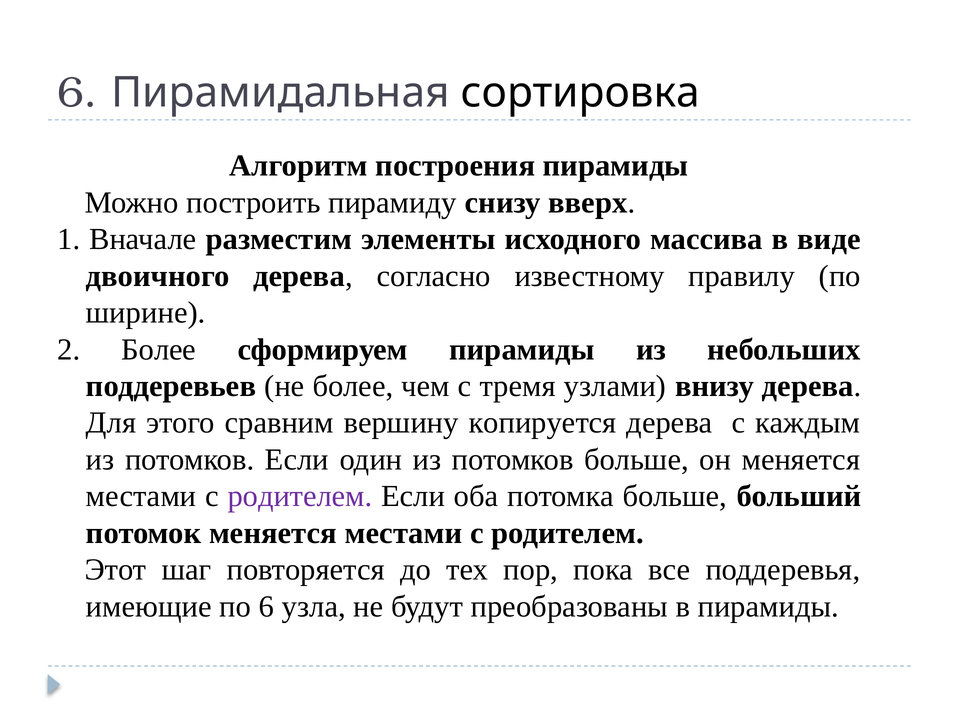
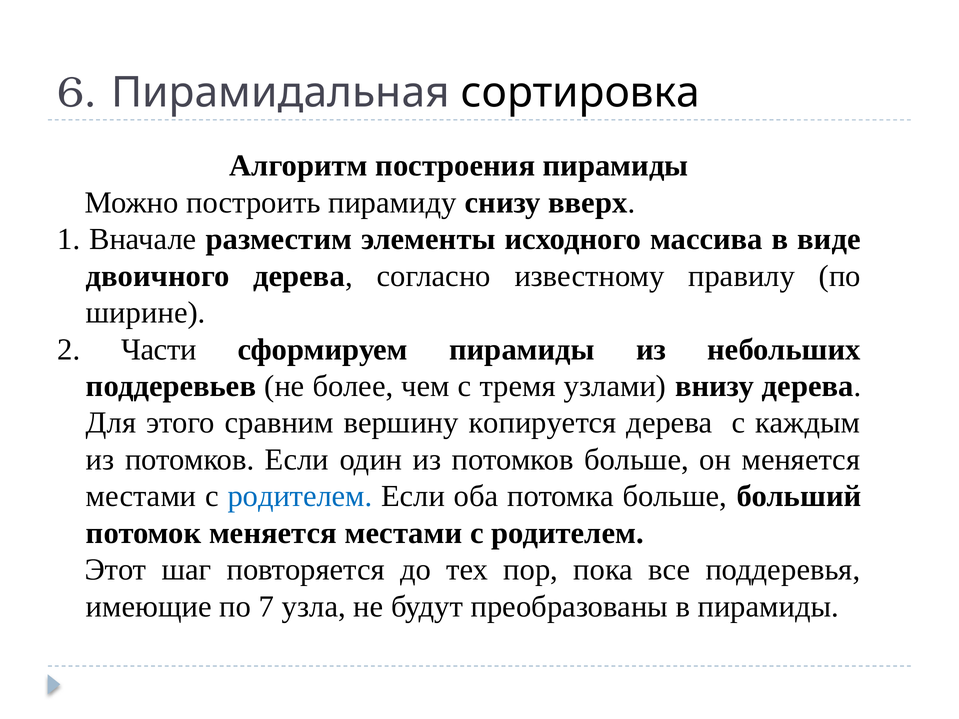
2 Более: Более -> Части (159, 350)
родителем colour: purple -> blue (300, 496)
по 6: 6 -> 7 (266, 607)
